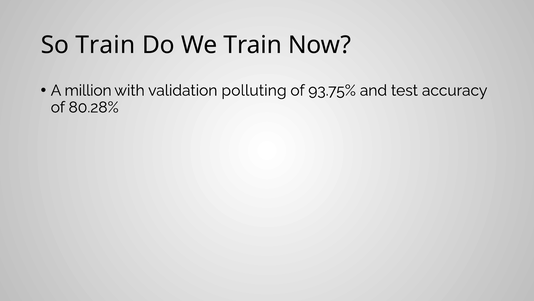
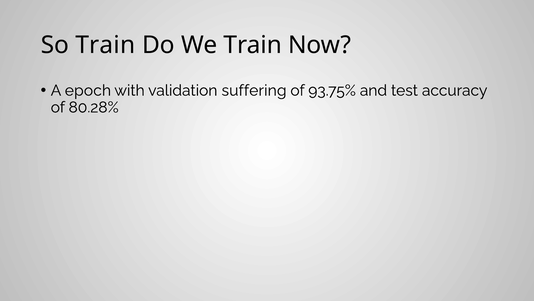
million: million -> epoch (88, 90)
polluting: polluting -> suffering (254, 90)
